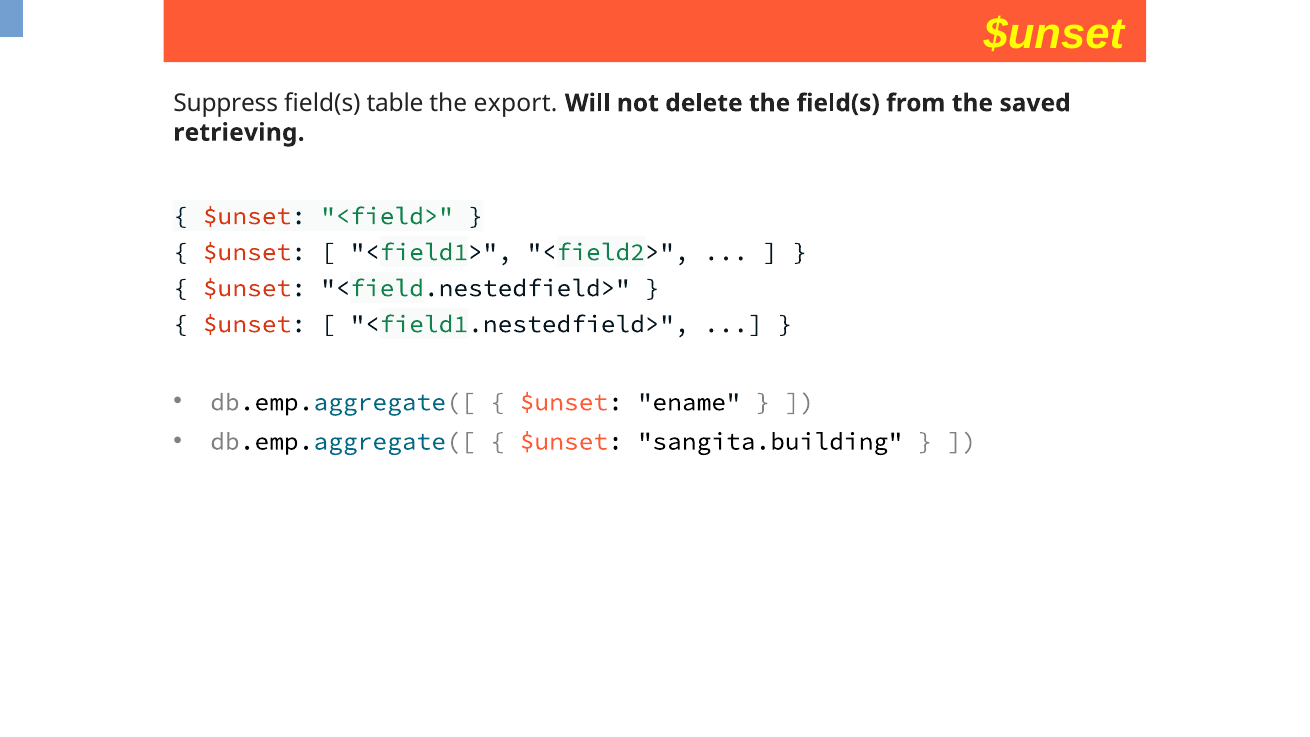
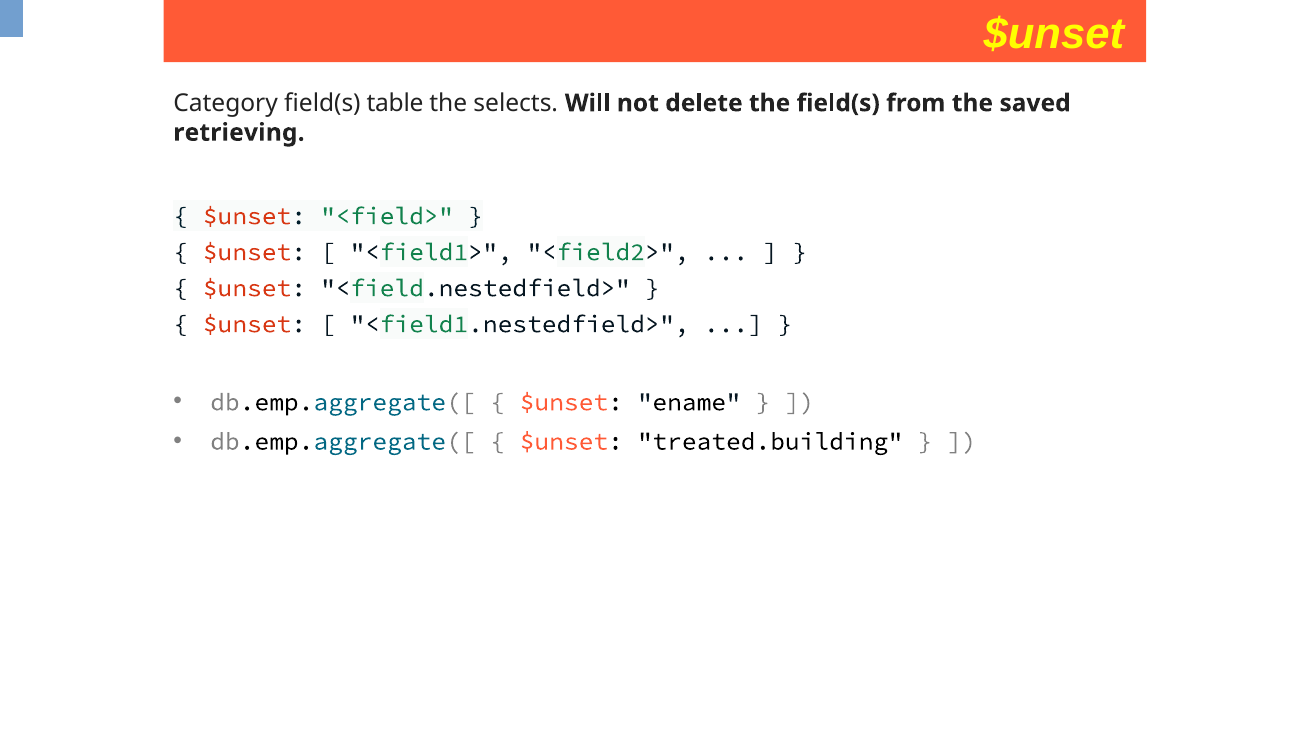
Suppress: Suppress -> Category (226, 103)
export: export -> selects (516, 103)
sangita.building: sangita.building -> treated.building (770, 441)
